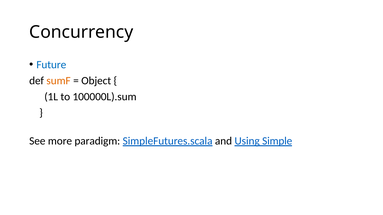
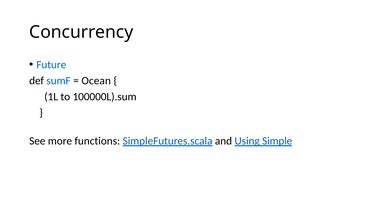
sumF colour: orange -> blue (59, 81)
Object: Object -> Ocean (96, 81)
paradigm: paradigm -> functions (97, 141)
